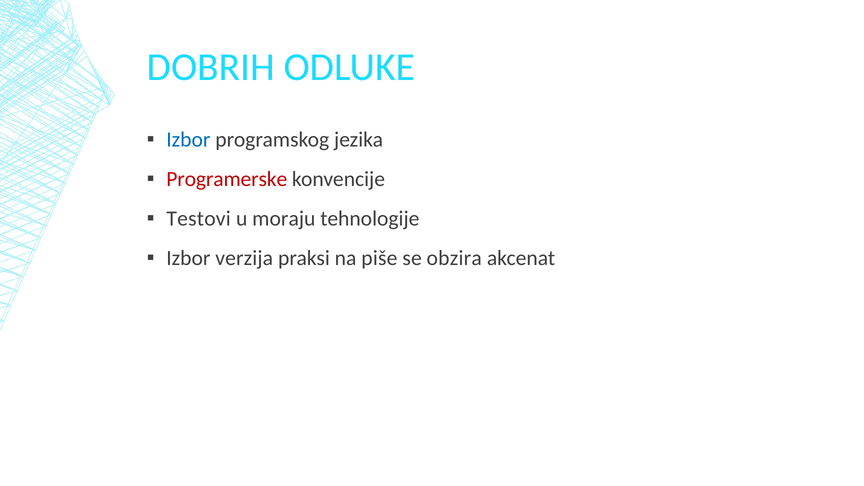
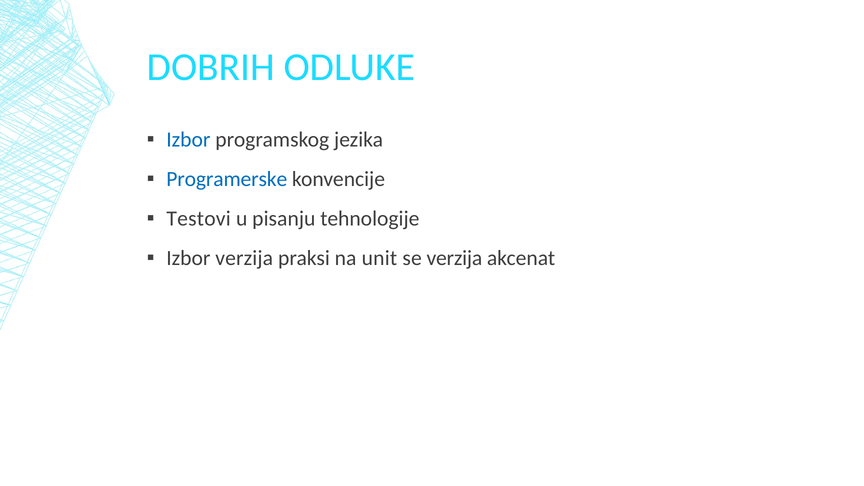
Programerske colour: red -> blue (227, 179)
moraju: moraju -> pisanju (284, 218)
piše: piše -> unit (379, 258)
se obzira: obzira -> verzija (454, 258)
